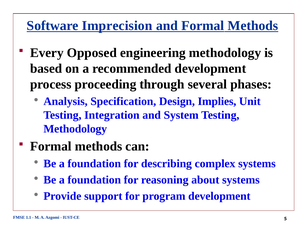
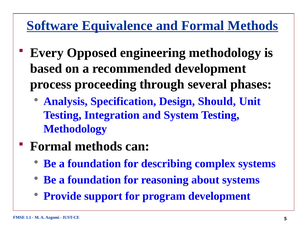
Imprecision: Imprecision -> Equivalence (117, 26)
Implies: Implies -> Should (217, 101)
